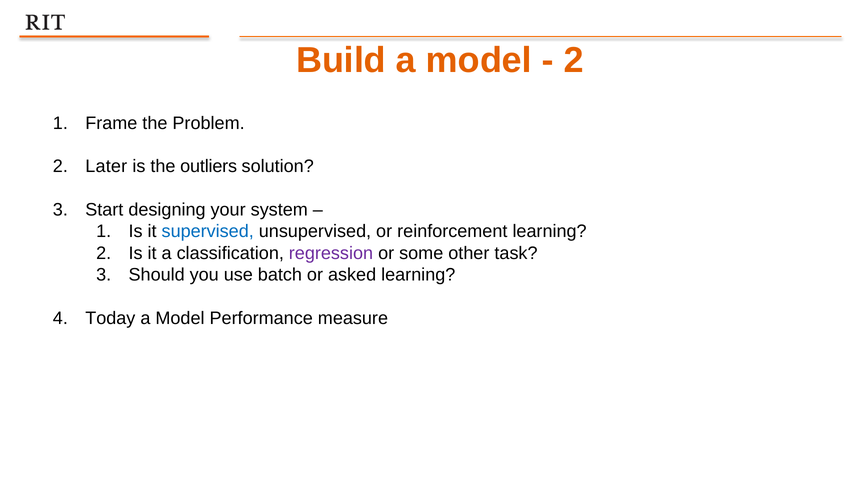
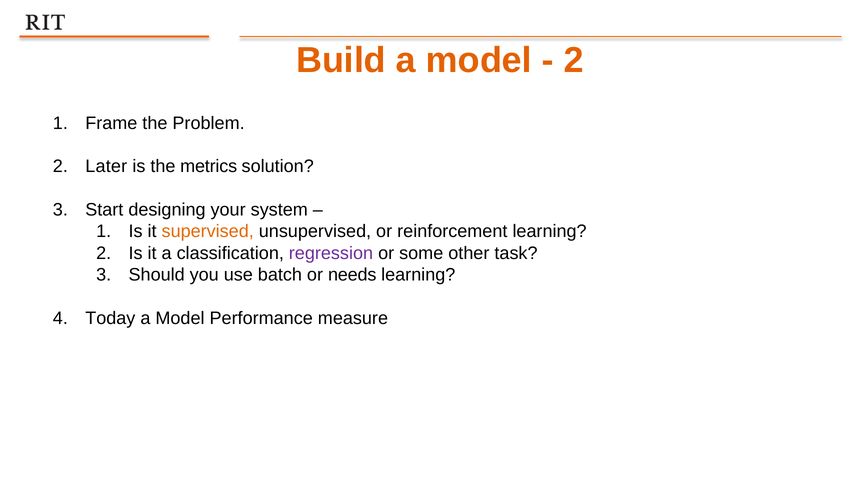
outliers: outliers -> metrics (209, 166)
supervised colour: blue -> orange (208, 231)
asked: asked -> needs (352, 275)
